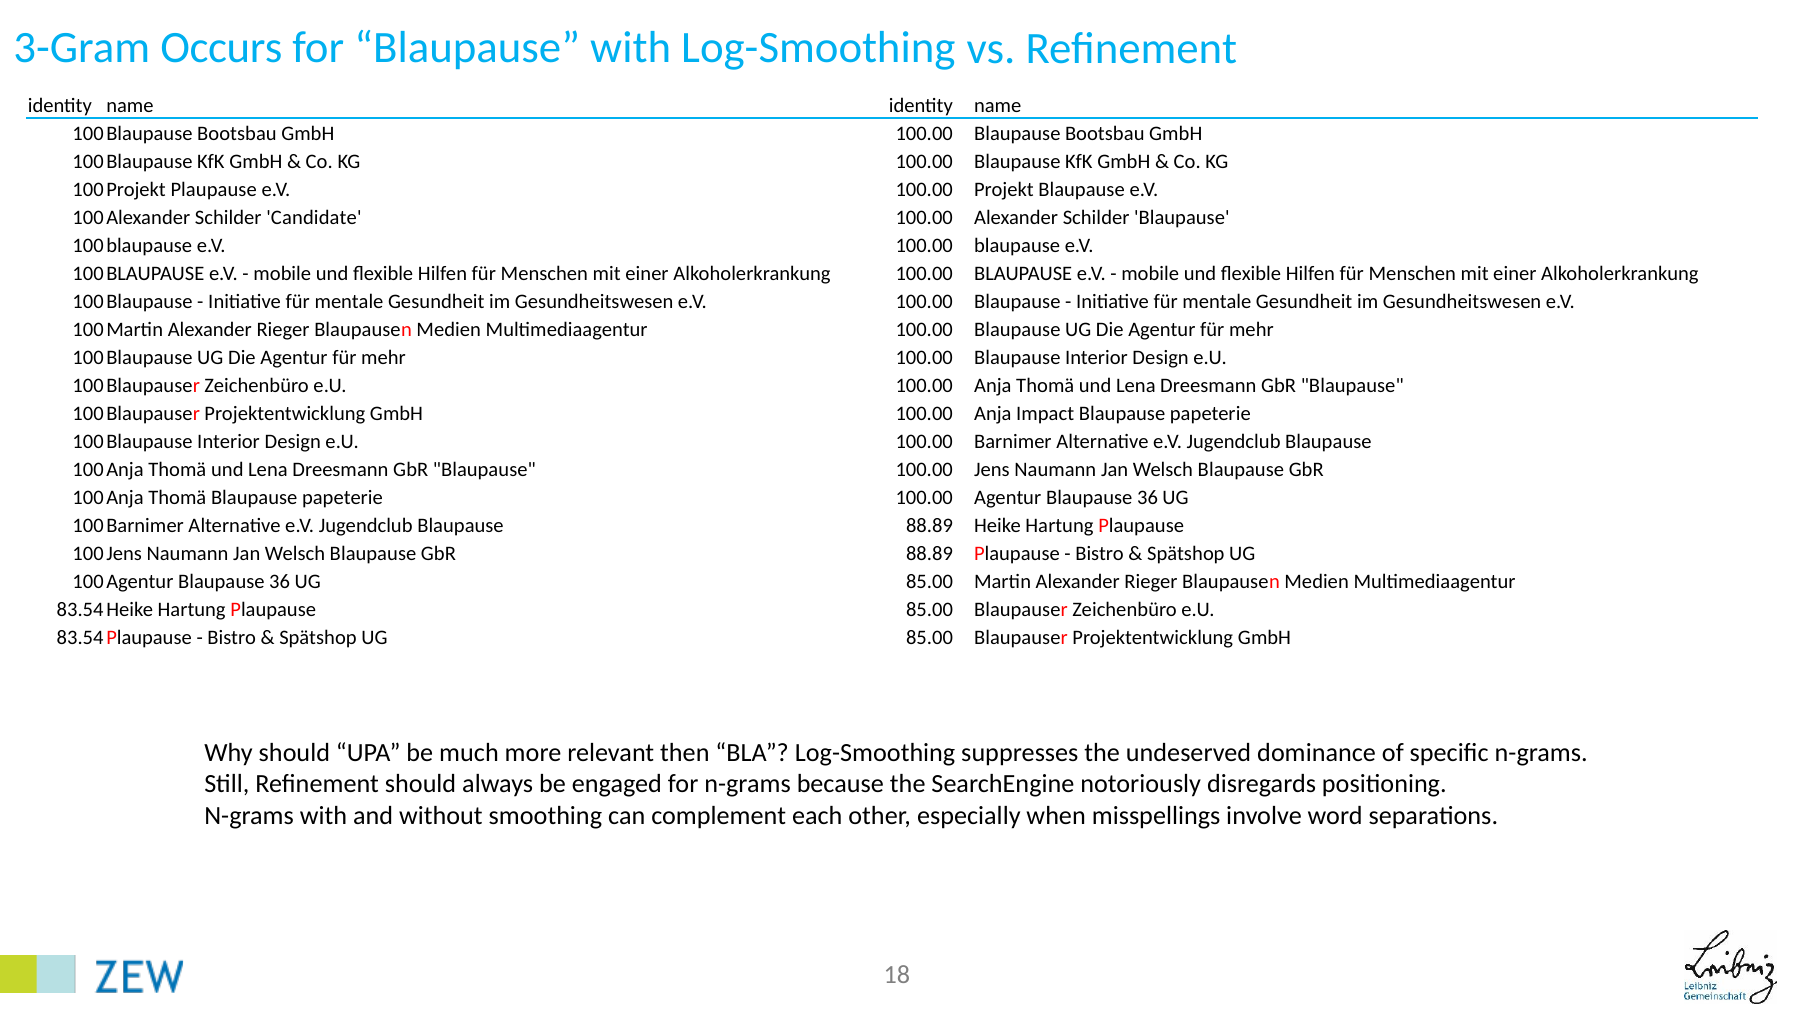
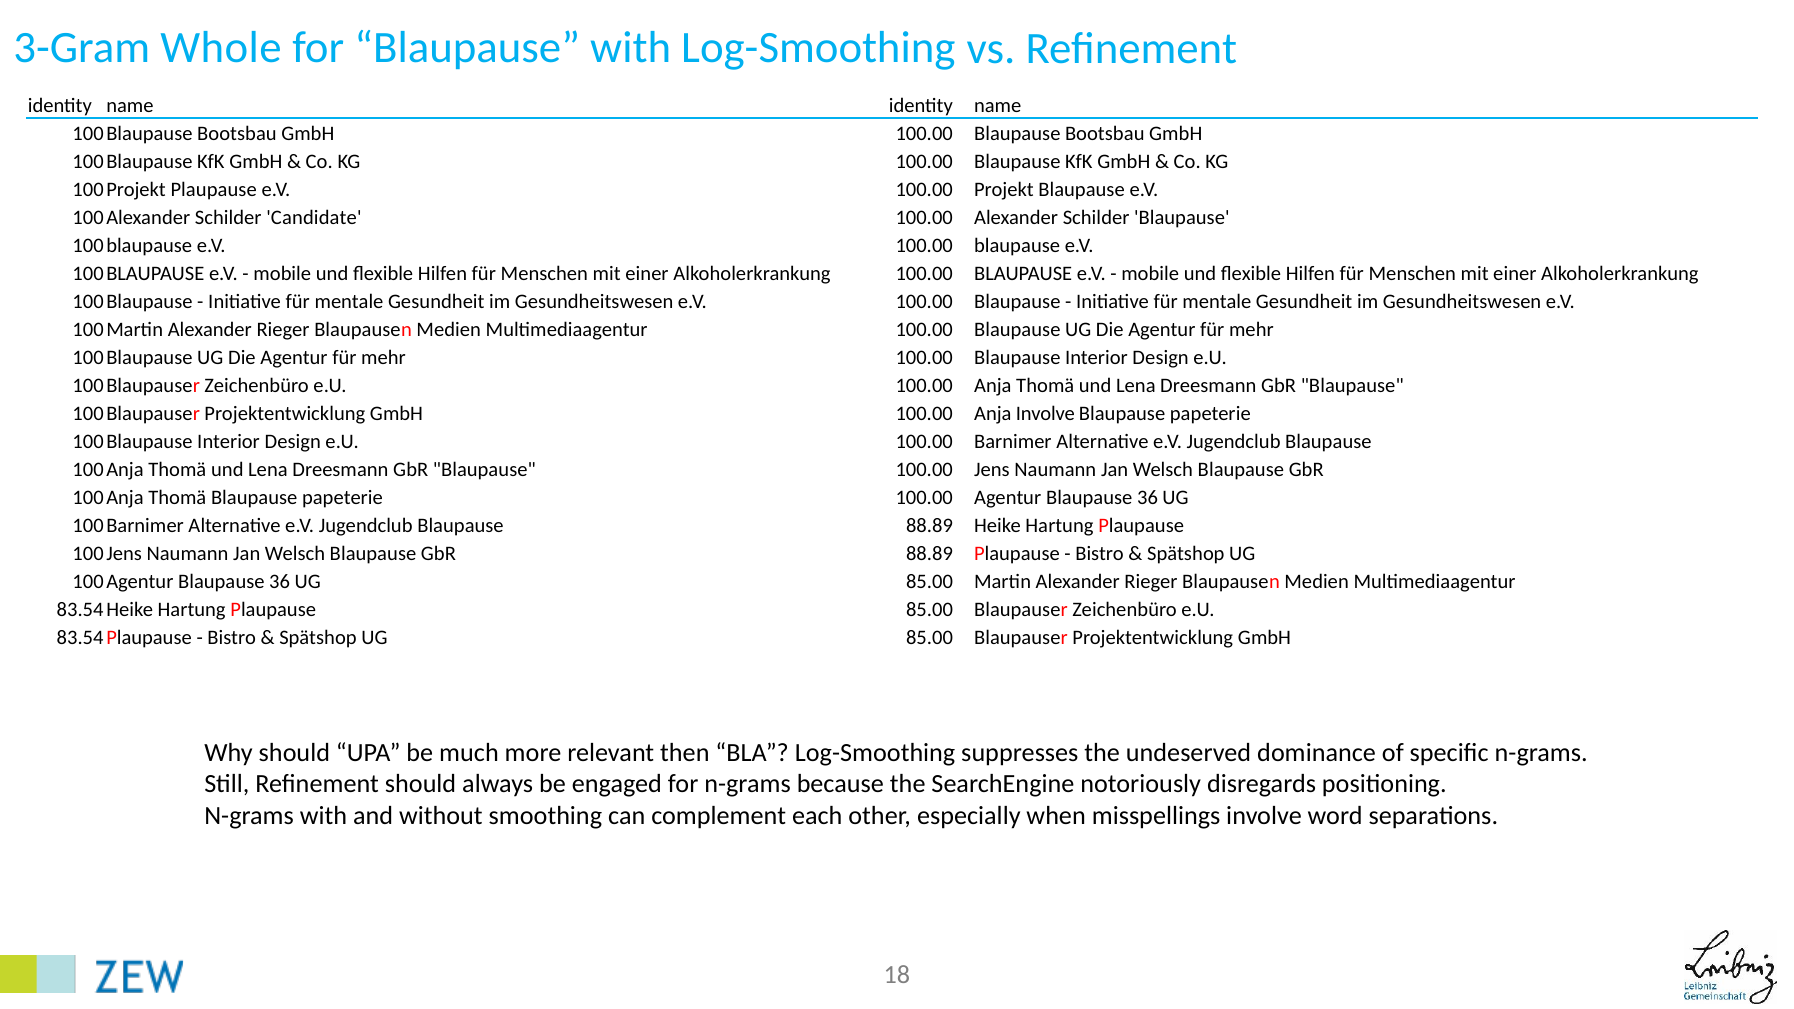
Occurs: Occurs -> Whole (221, 48)
Anja Impact: Impact -> Involve (1045, 414)
